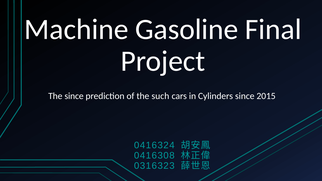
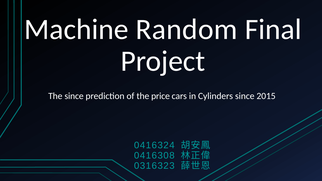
Gasoline: Gasoline -> Random (187, 29)
such: such -> price (160, 96)
